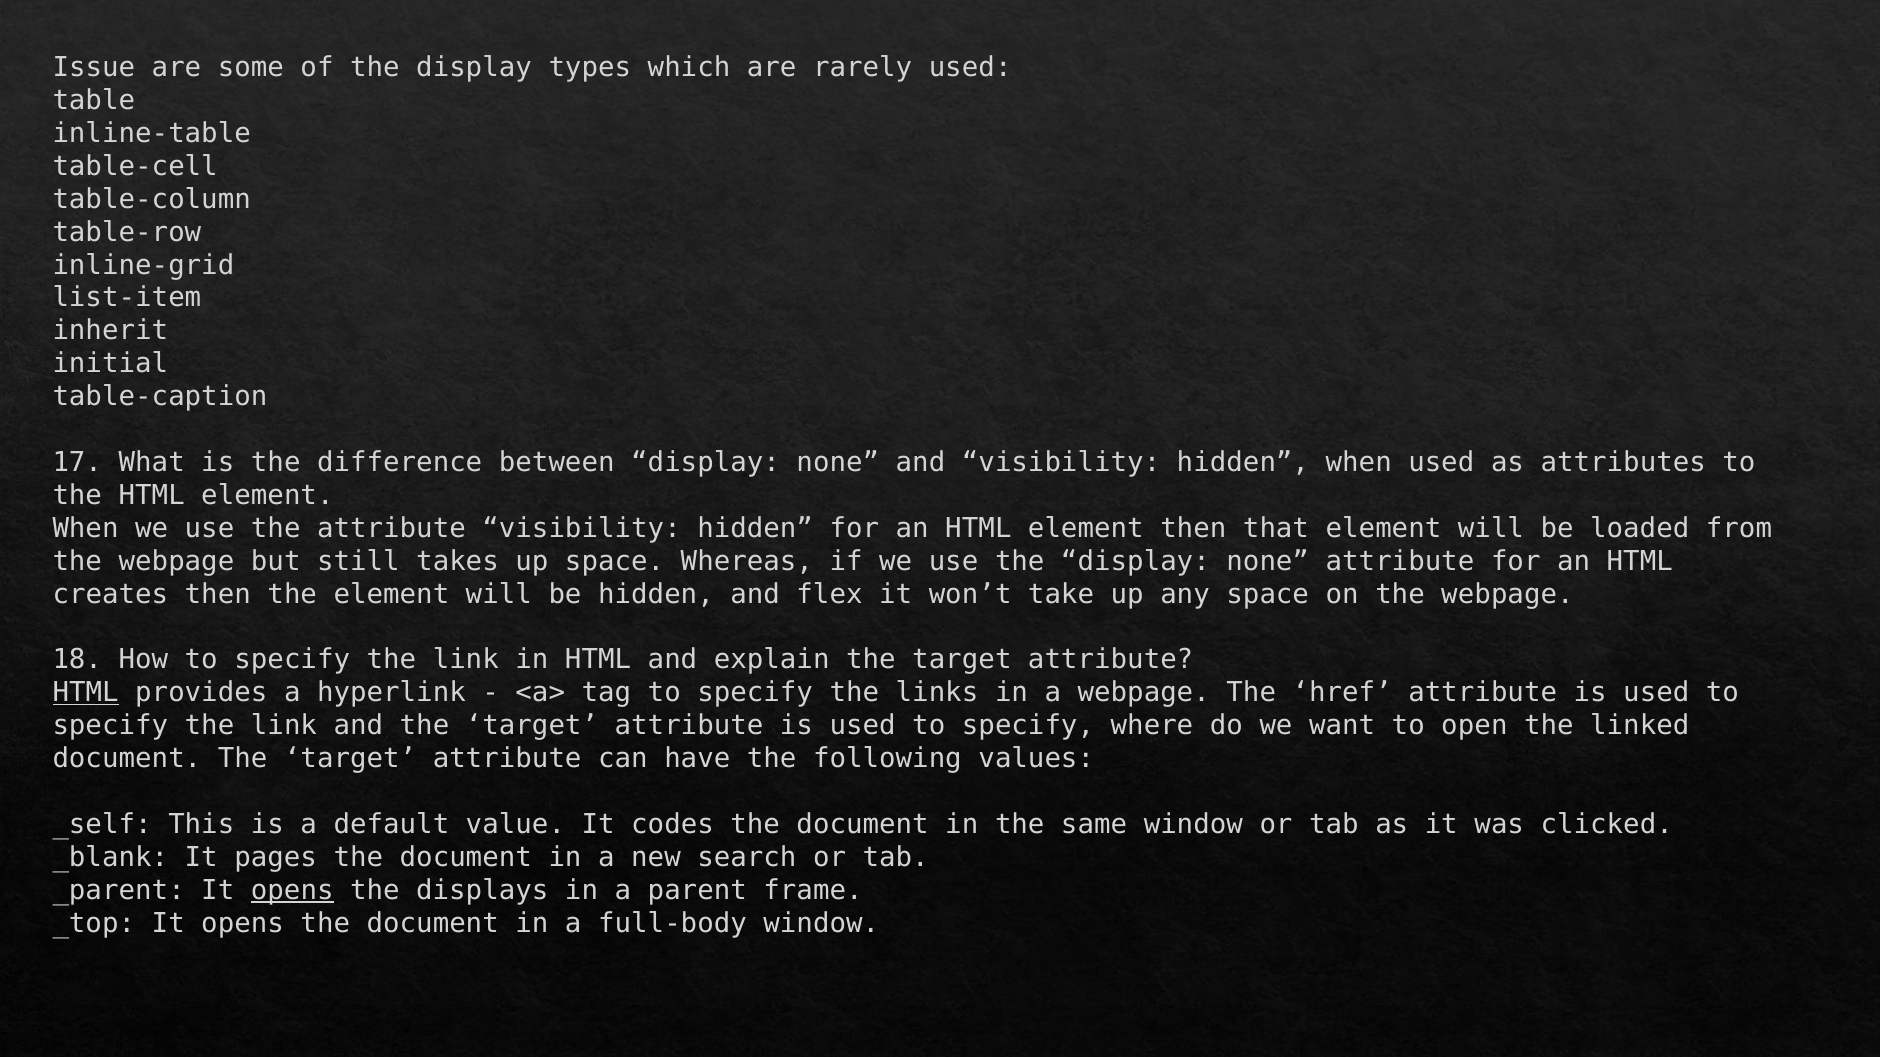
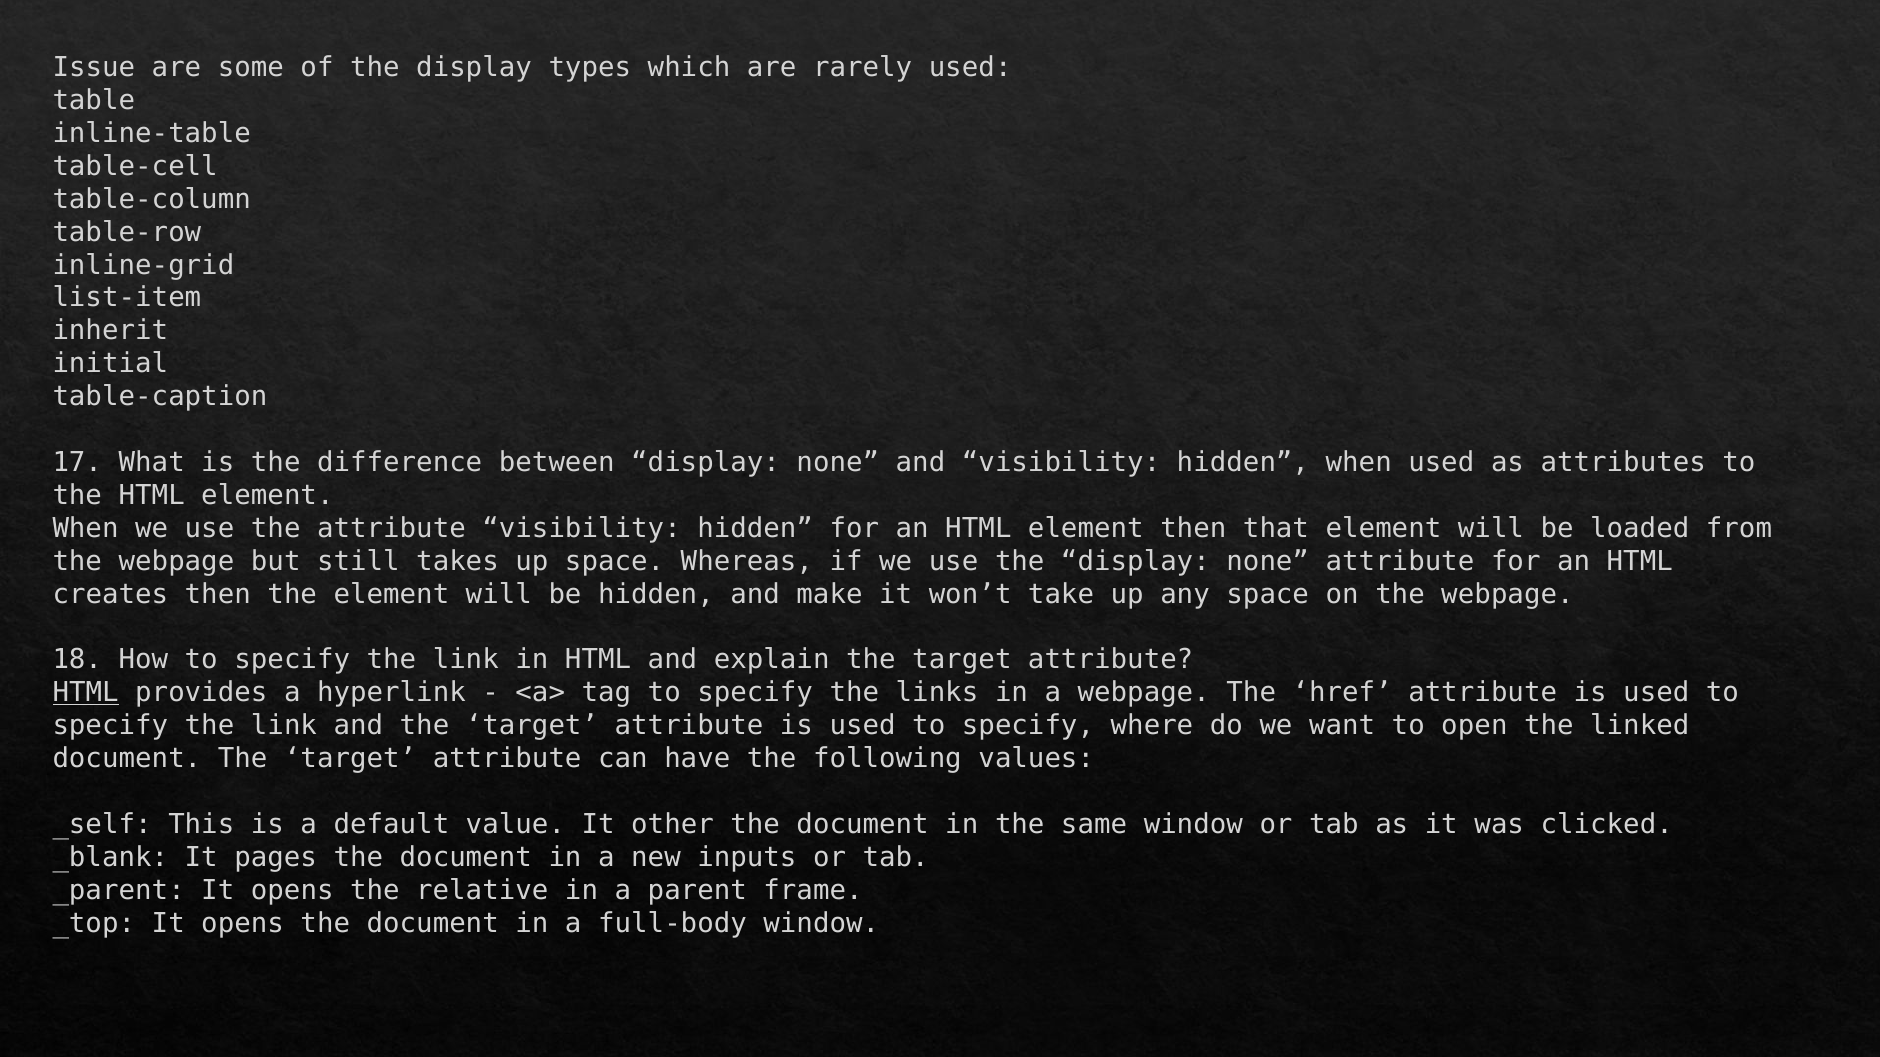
flex: flex -> make (830, 594)
codes: codes -> other (673, 825)
search: search -> inputs (747, 858)
opens underline: present -> none (292, 891)
displays: displays -> relative (482, 891)
